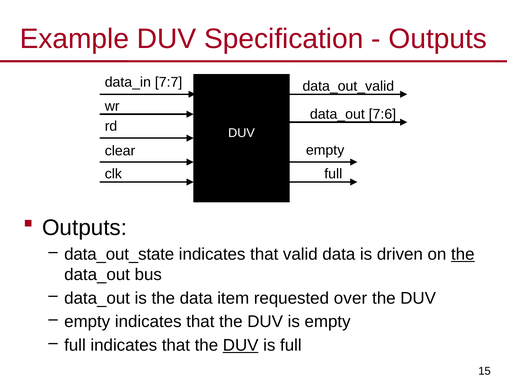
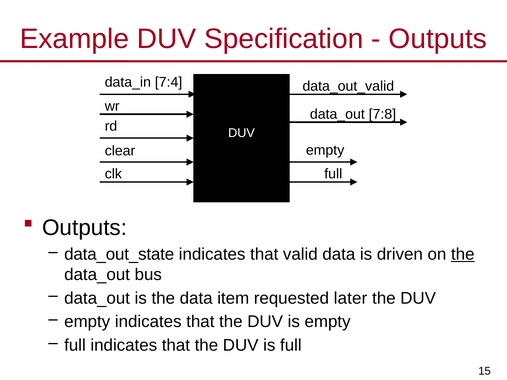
7:7: 7:7 -> 7:4 (169, 82)
7:6: 7:6 -> 7:8 (382, 114)
over: over -> later (351, 298)
DUV underline: present -> none (241, 346)
